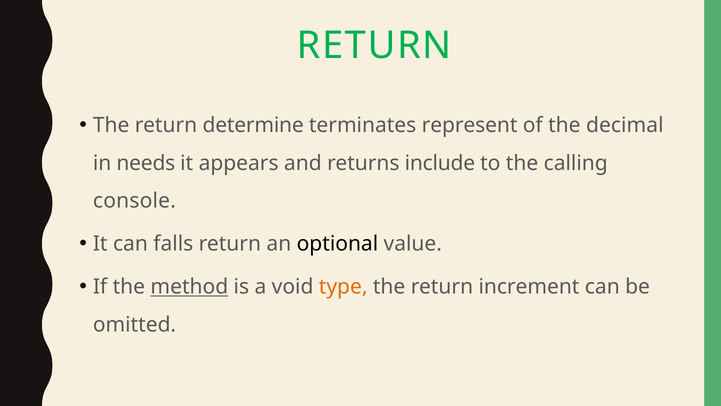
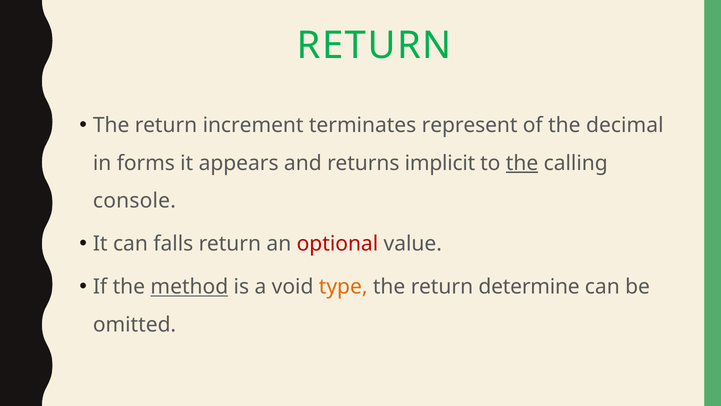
determine: determine -> increment (253, 125)
needs: needs -> forms (146, 163)
include: include -> implicit (440, 163)
the underline: none -> present (522, 163)
optional colour: black -> red (337, 244)
increment: increment -> determine (529, 287)
